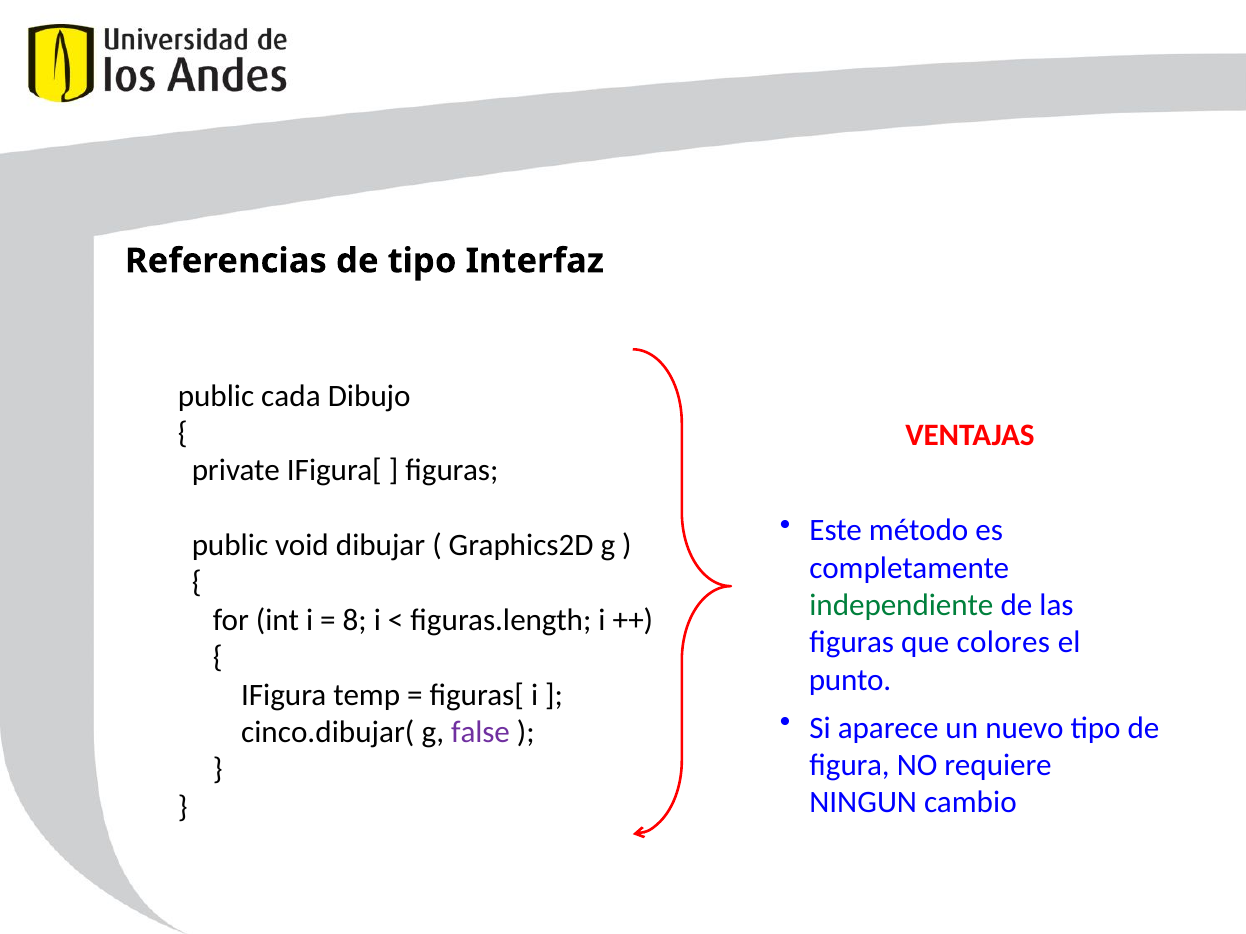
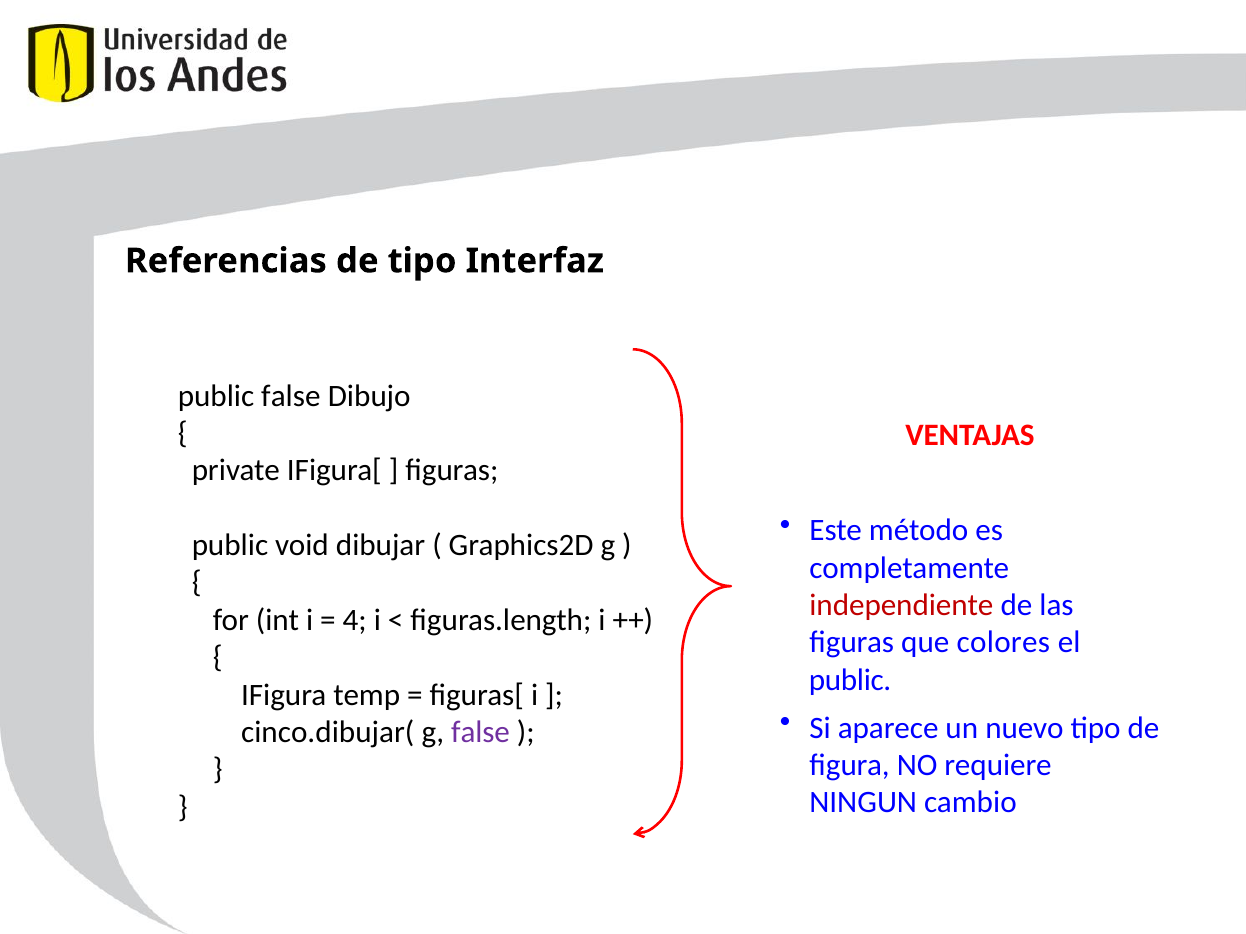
public cada: cada -> false (291, 396)
independiente colour: green -> red (901, 606)
8: 8 -> 4 (355, 620)
punto: punto -> public (850, 680)
